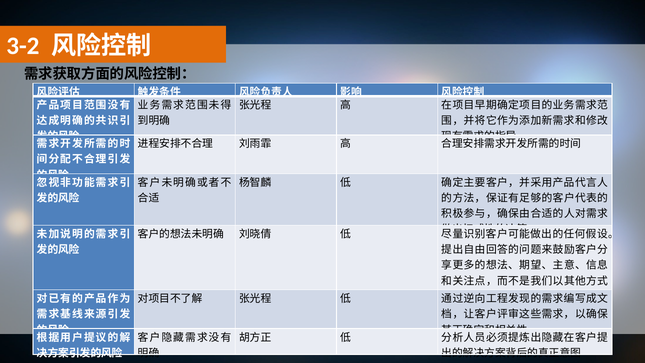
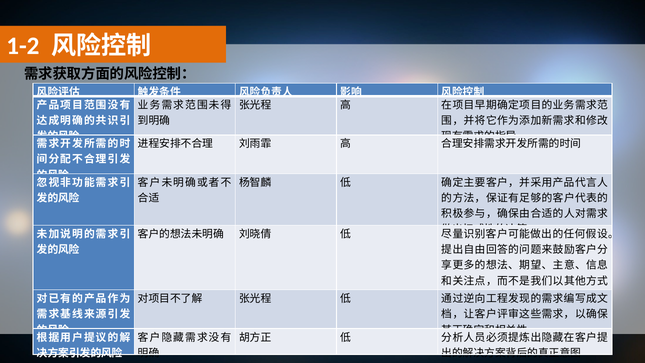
3-2: 3-2 -> 1-2 (23, 46)
